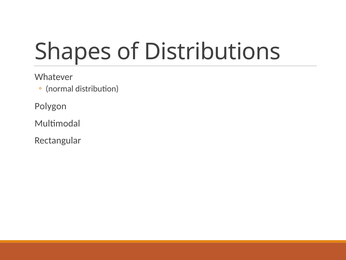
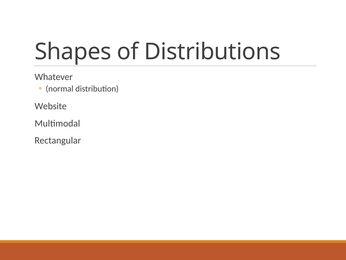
Polygon: Polygon -> Website (51, 106)
